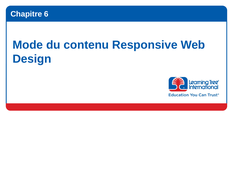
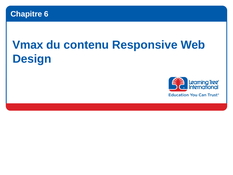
Mode: Mode -> Vmax (28, 45)
